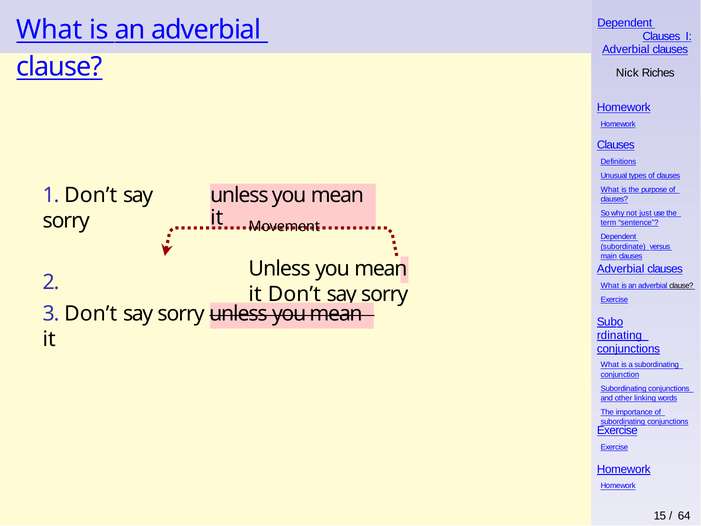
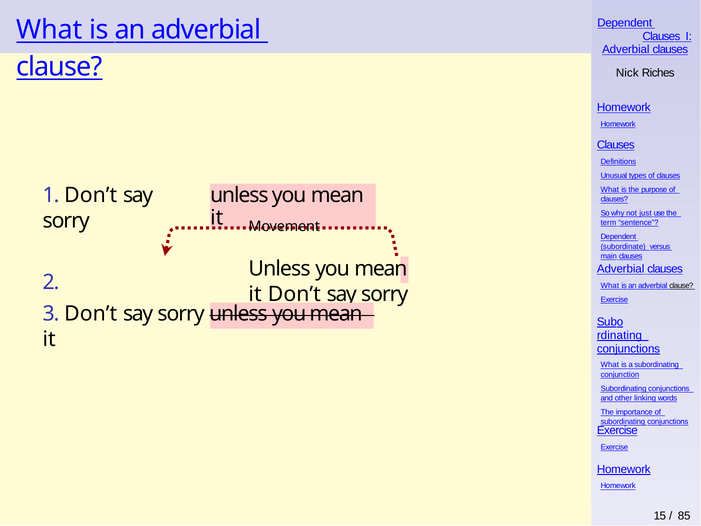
64: 64 -> 85 (684, 516)
